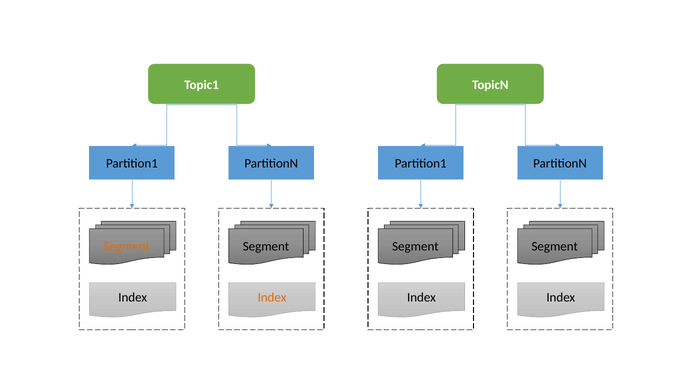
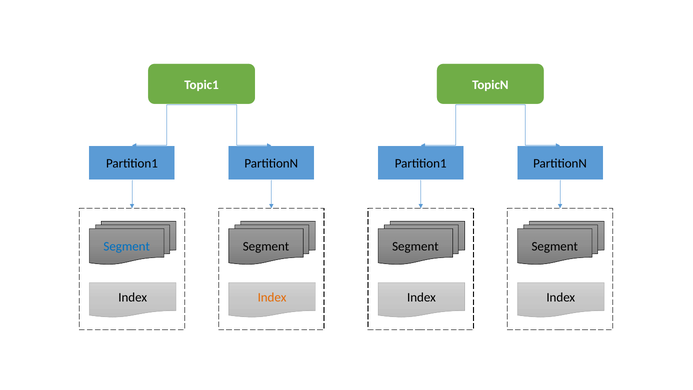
Segment colour: orange -> blue (127, 246)
